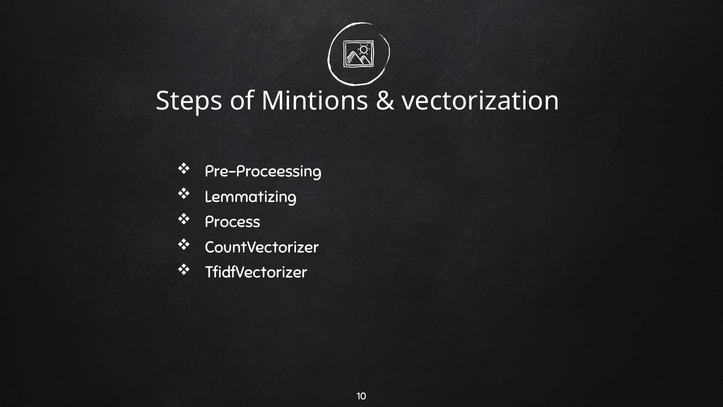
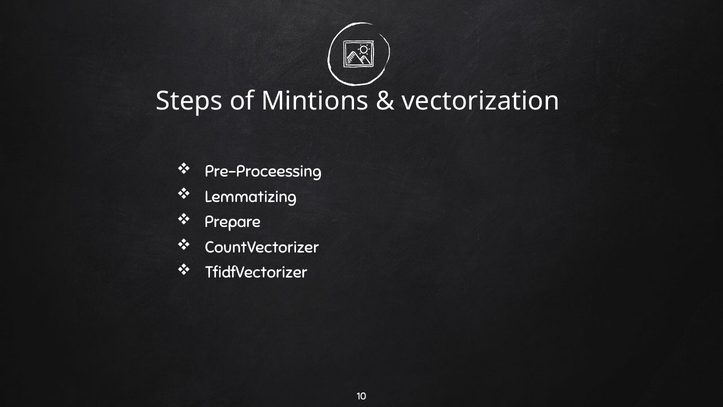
Process: Process -> Prepare (233, 222)
